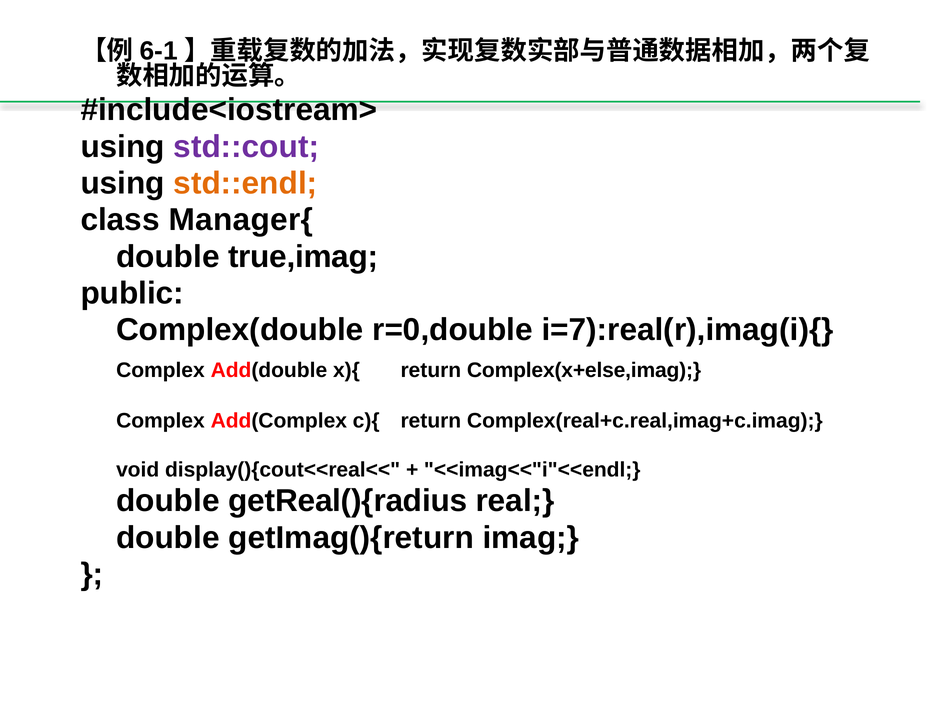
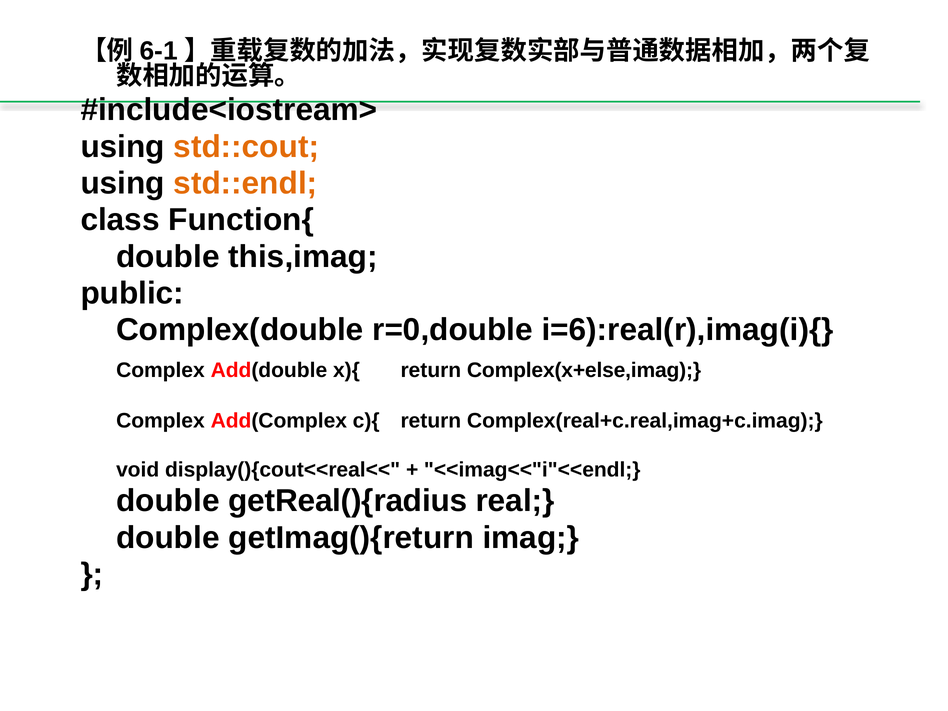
std::cout colour: purple -> orange (246, 147)
Manager{: Manager{ -> Function{ (241, 220)
true,imag: true,imag -> this,imag (303, 257)
i=7):real(r),imag(i){: i=7):real(r),imag(i){ -> i=6):real(r),imag(i){ (688, 330)
